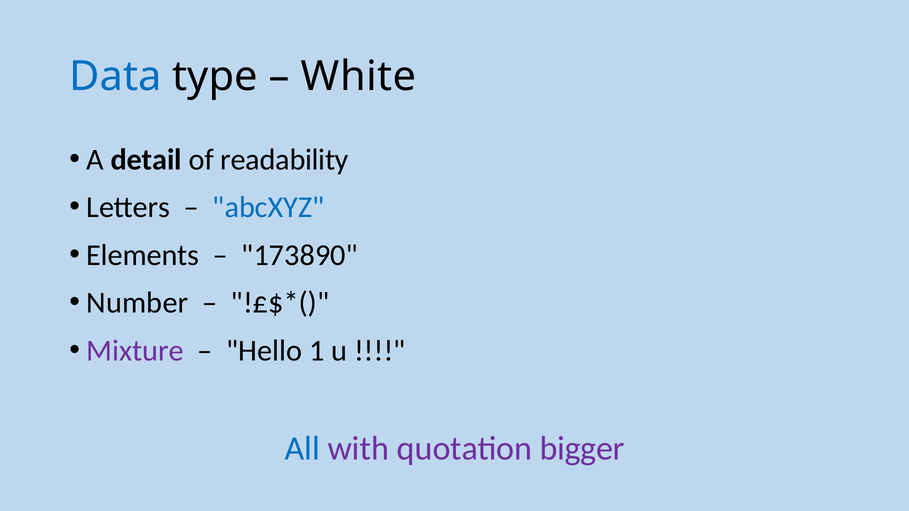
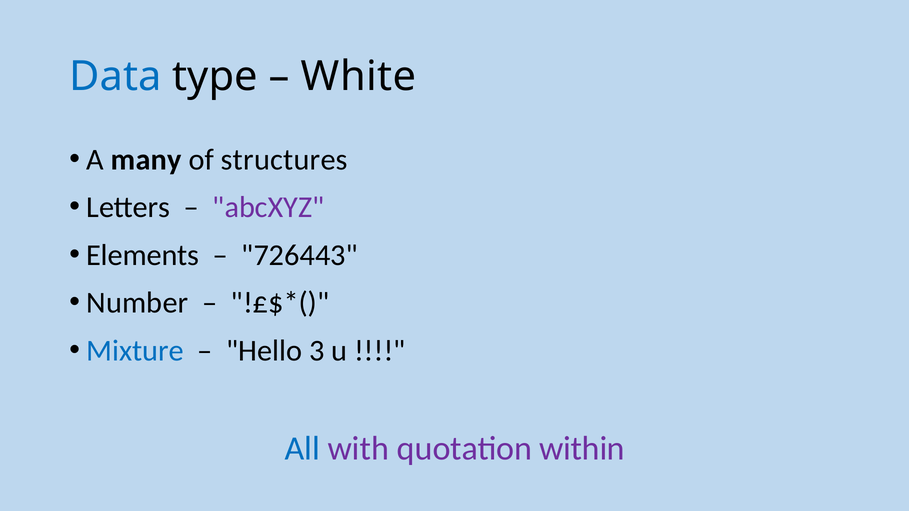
detail: detail -> many (146, 160)
readability: readability -> structures (284, 160)
abcXYZ colour: blue -> purple (268, 208)
173890: 173890 -> 726443 (300, 255)
Mixture colour: purple -> blue (135, 351)
1: 1 -> 3 (317, 351)
bigger: bigger -> within (582, 449)
